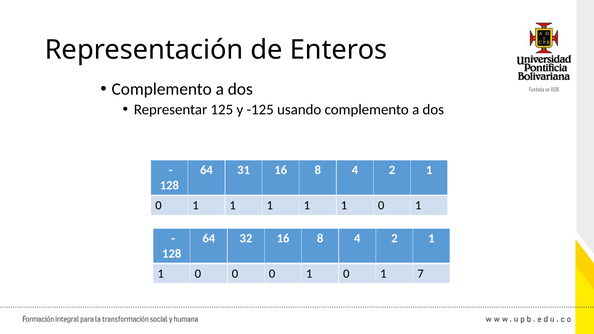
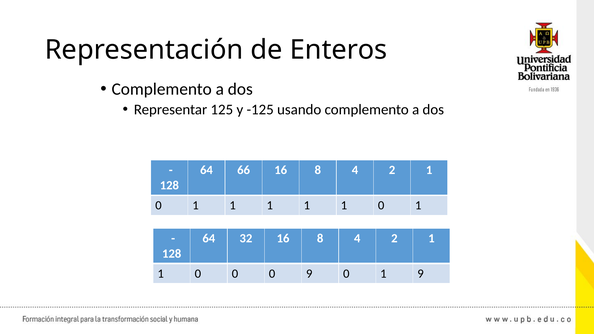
31: 31 -> 66 (244, 170)
0 0 1: 1 -> 9 (309, 274)
1 7: 7 -> 9 (421, 274)
